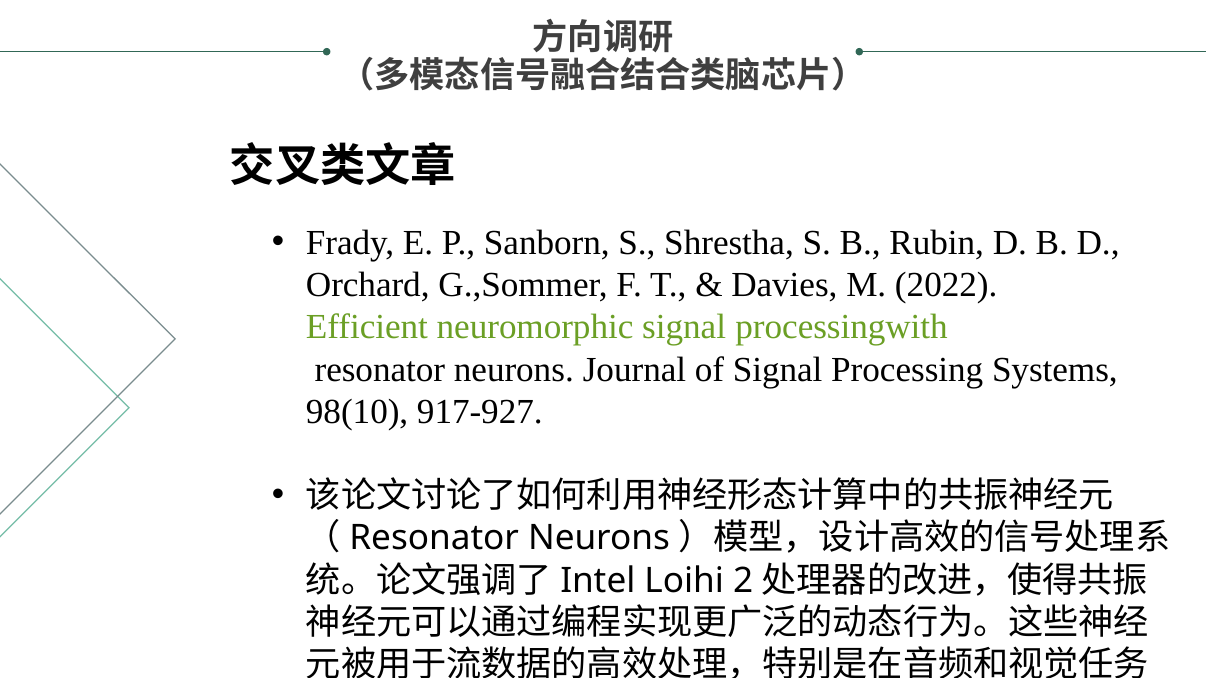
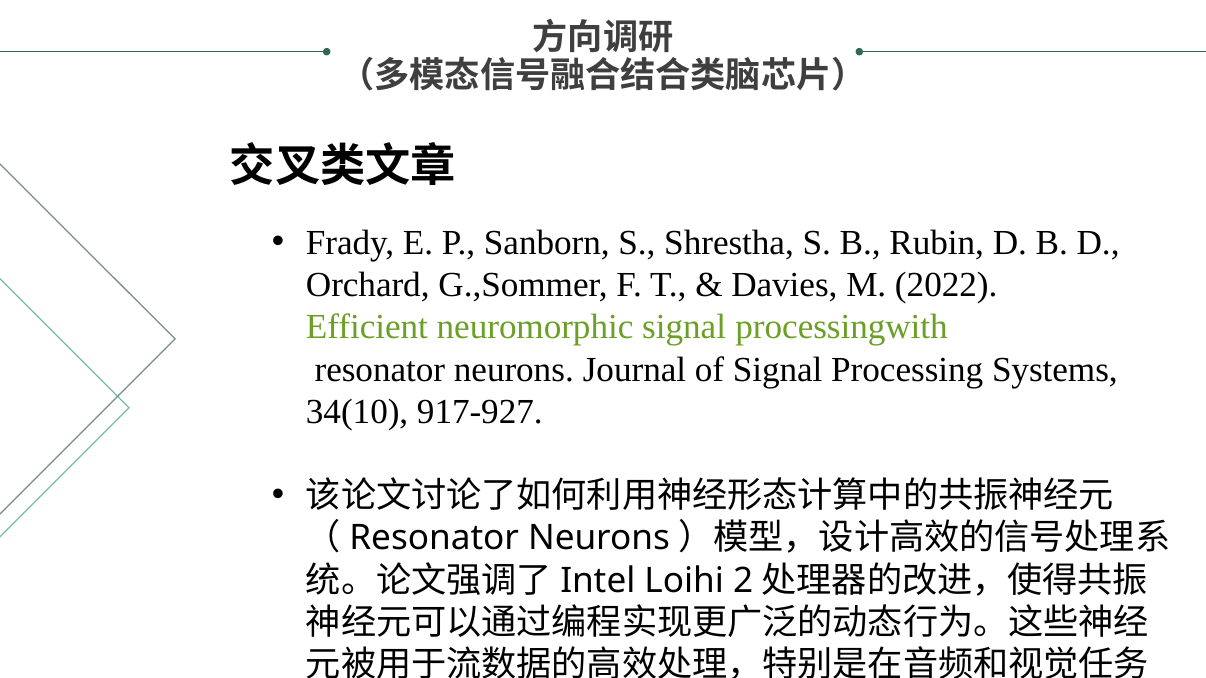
98(10: 98(10 -> 34(10 (357, 412)
